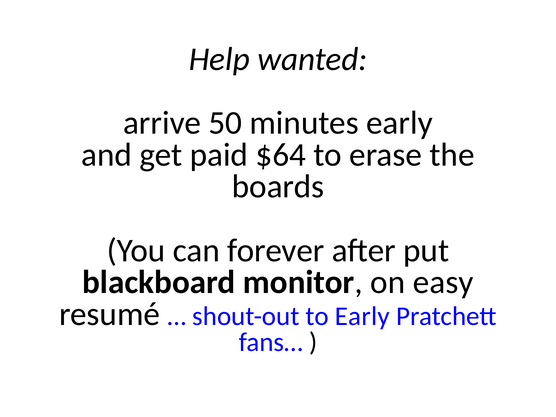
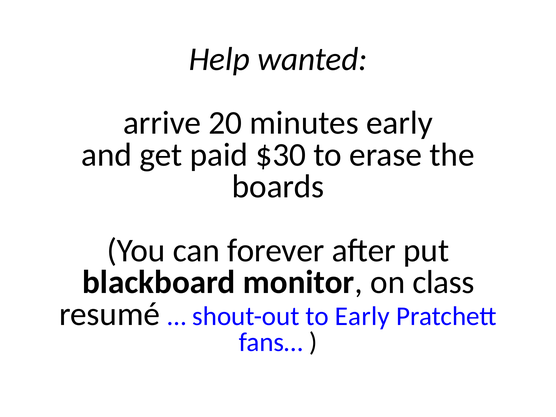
50: 50 -> 20 (225, 123)
$64: $64 -> $30 (281, 155)
easy: easy -> class (443, 282)
